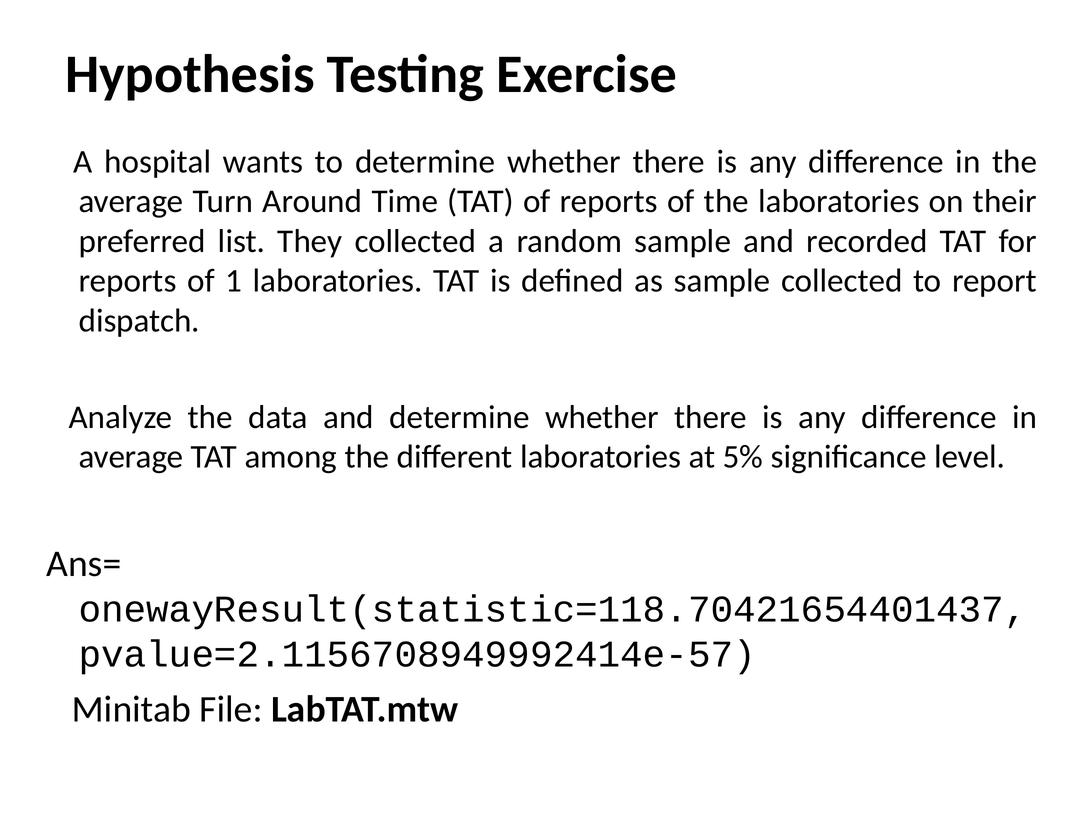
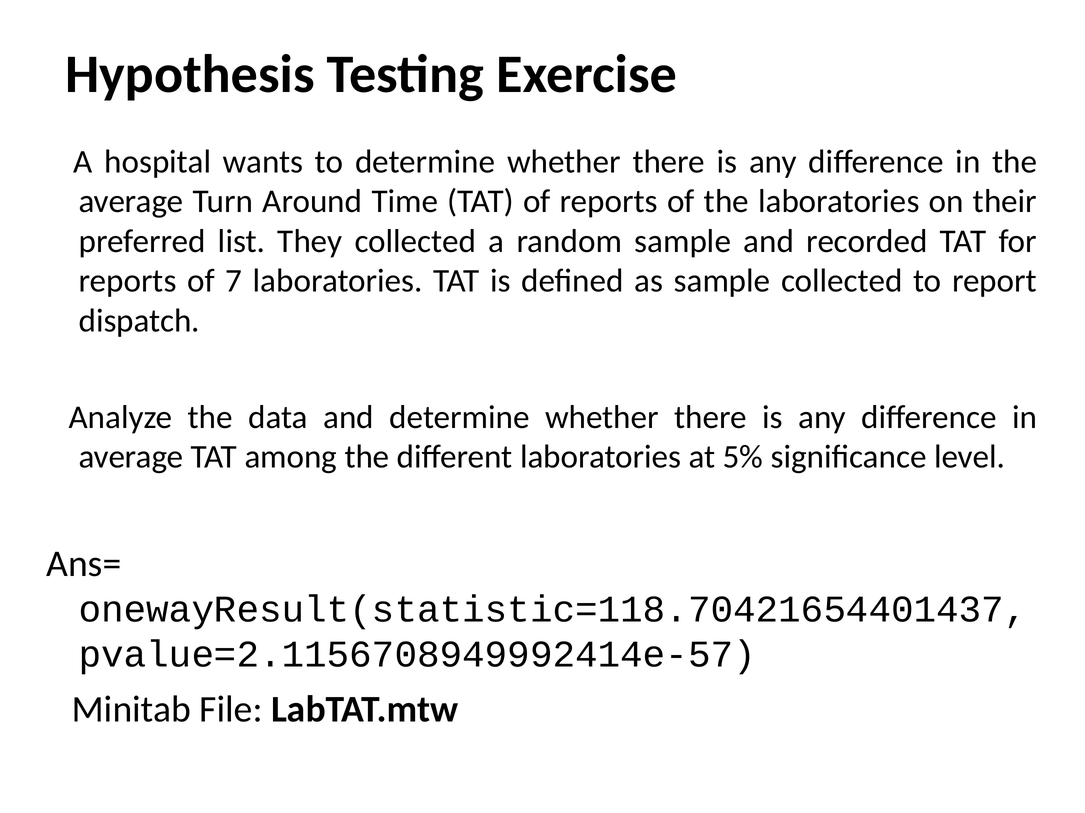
1: 1 -> 7 (234, 281)
